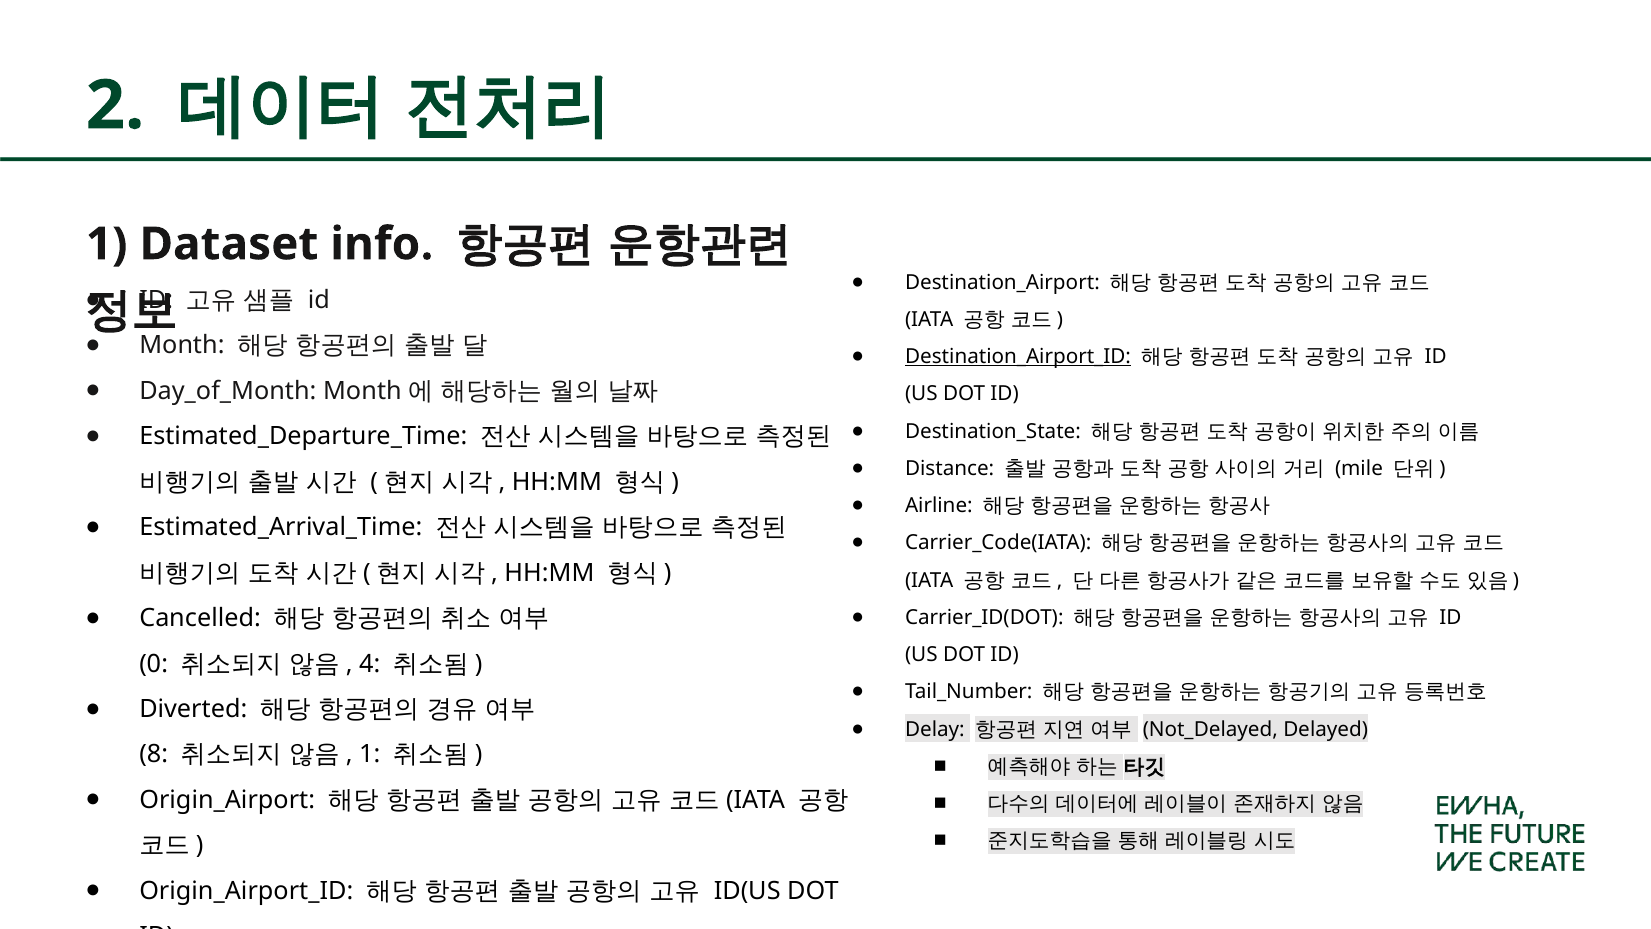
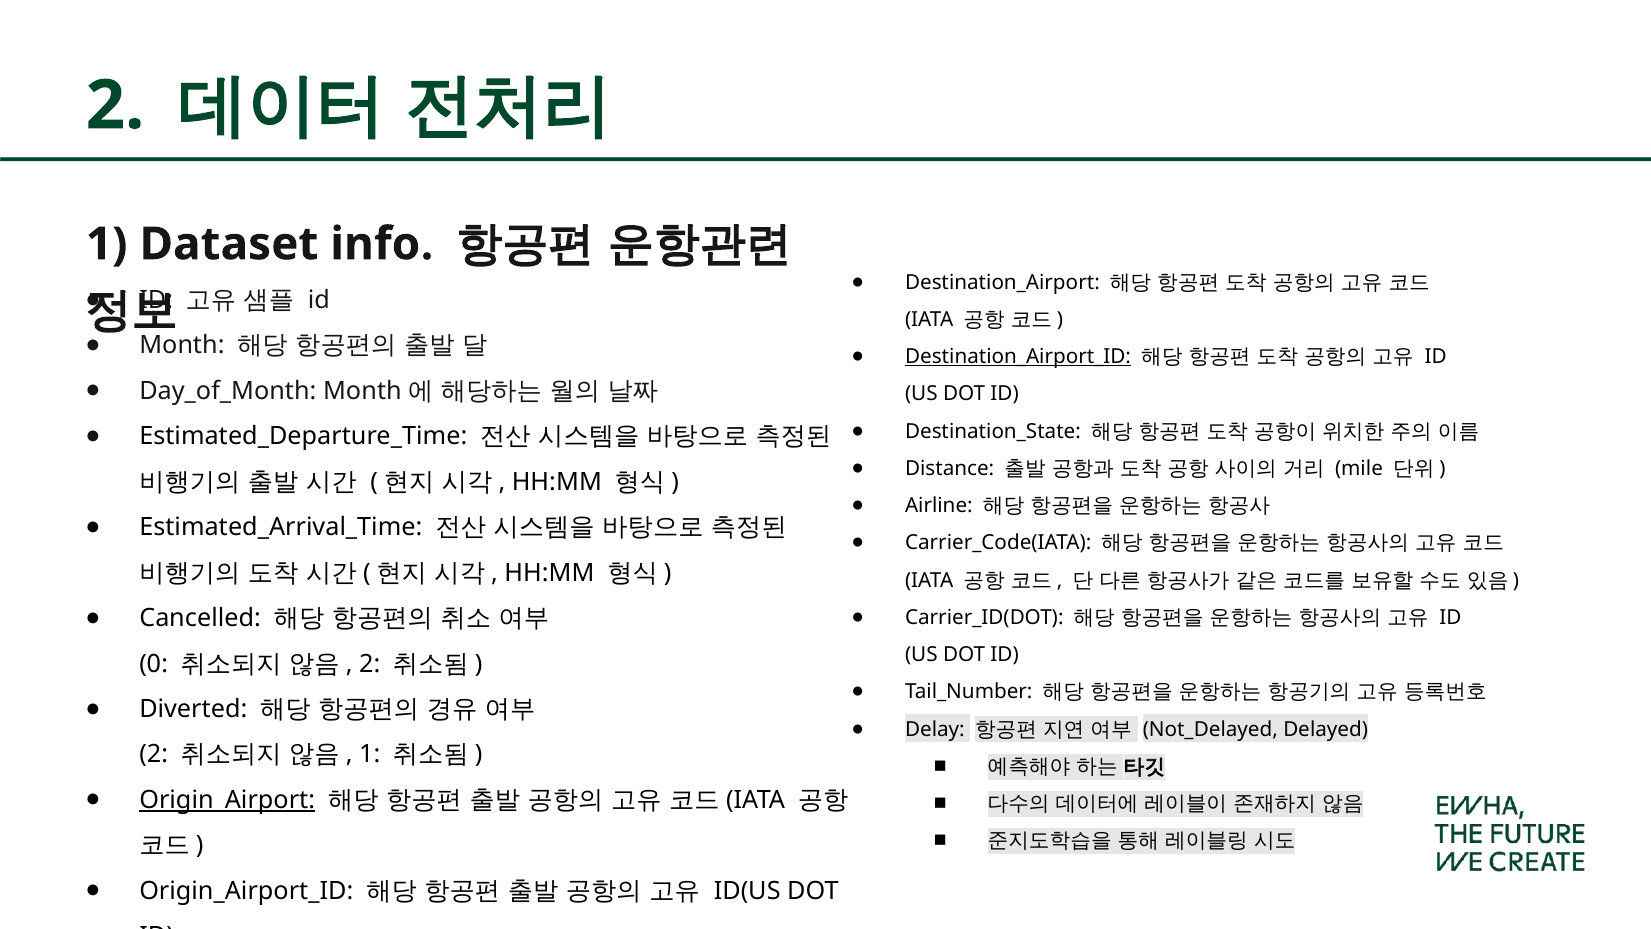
4: 4 -> 2 (370, 664)
8: 8 -> 2 (154, 754)
Origin_Airport underline: none -> present (227, 800)
